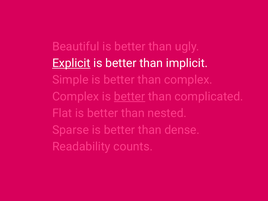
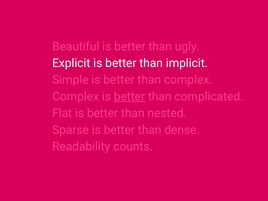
Explicit underline: present -> none (71, 63)
